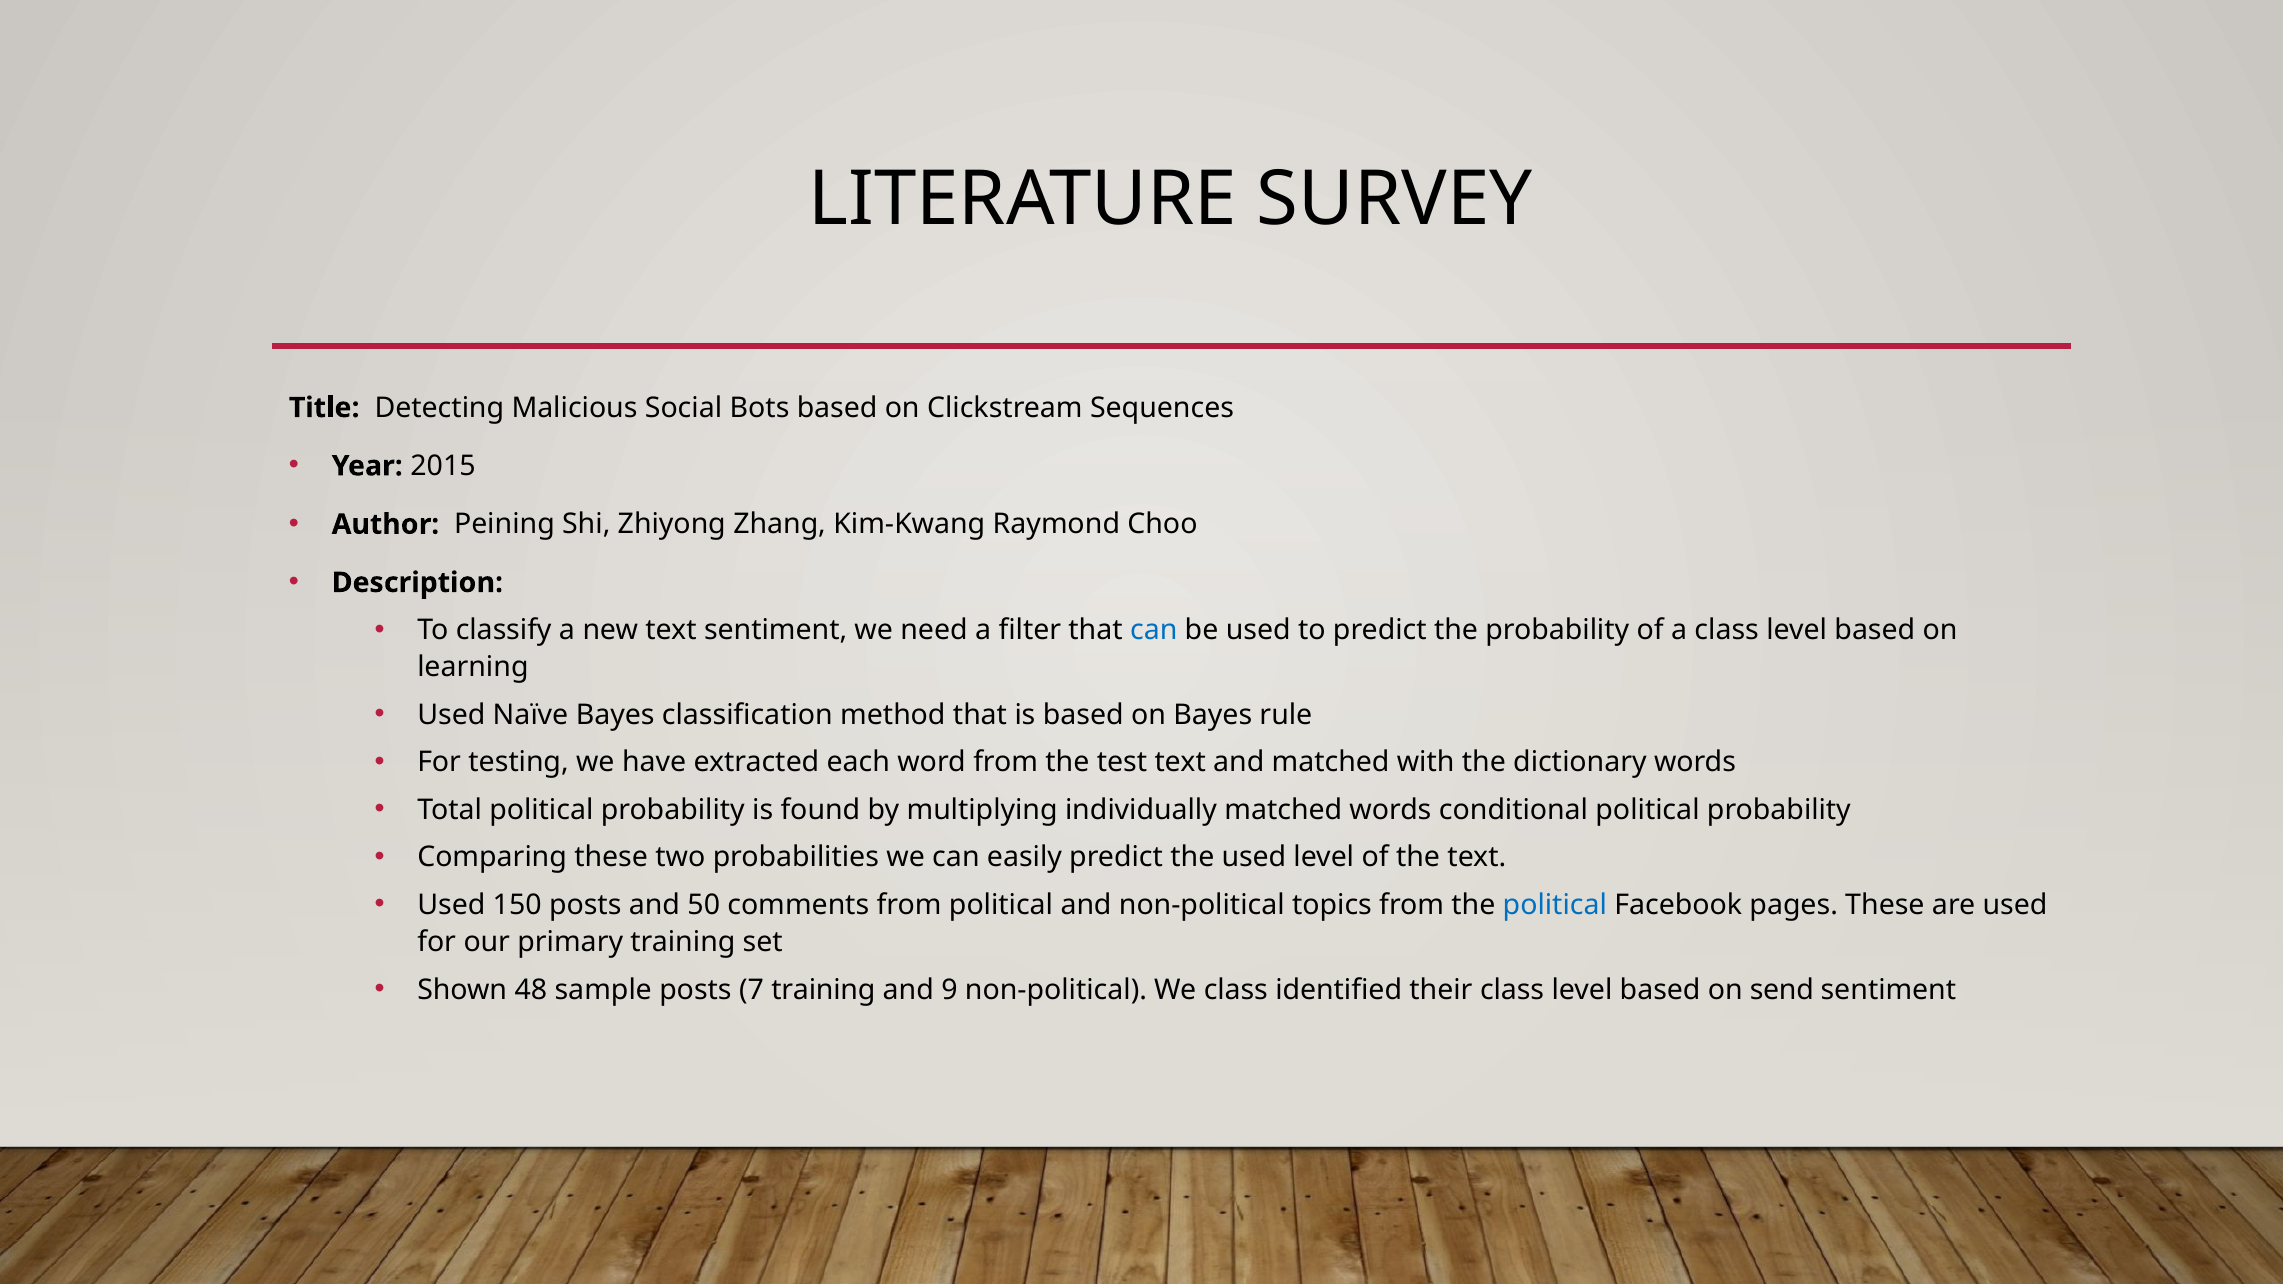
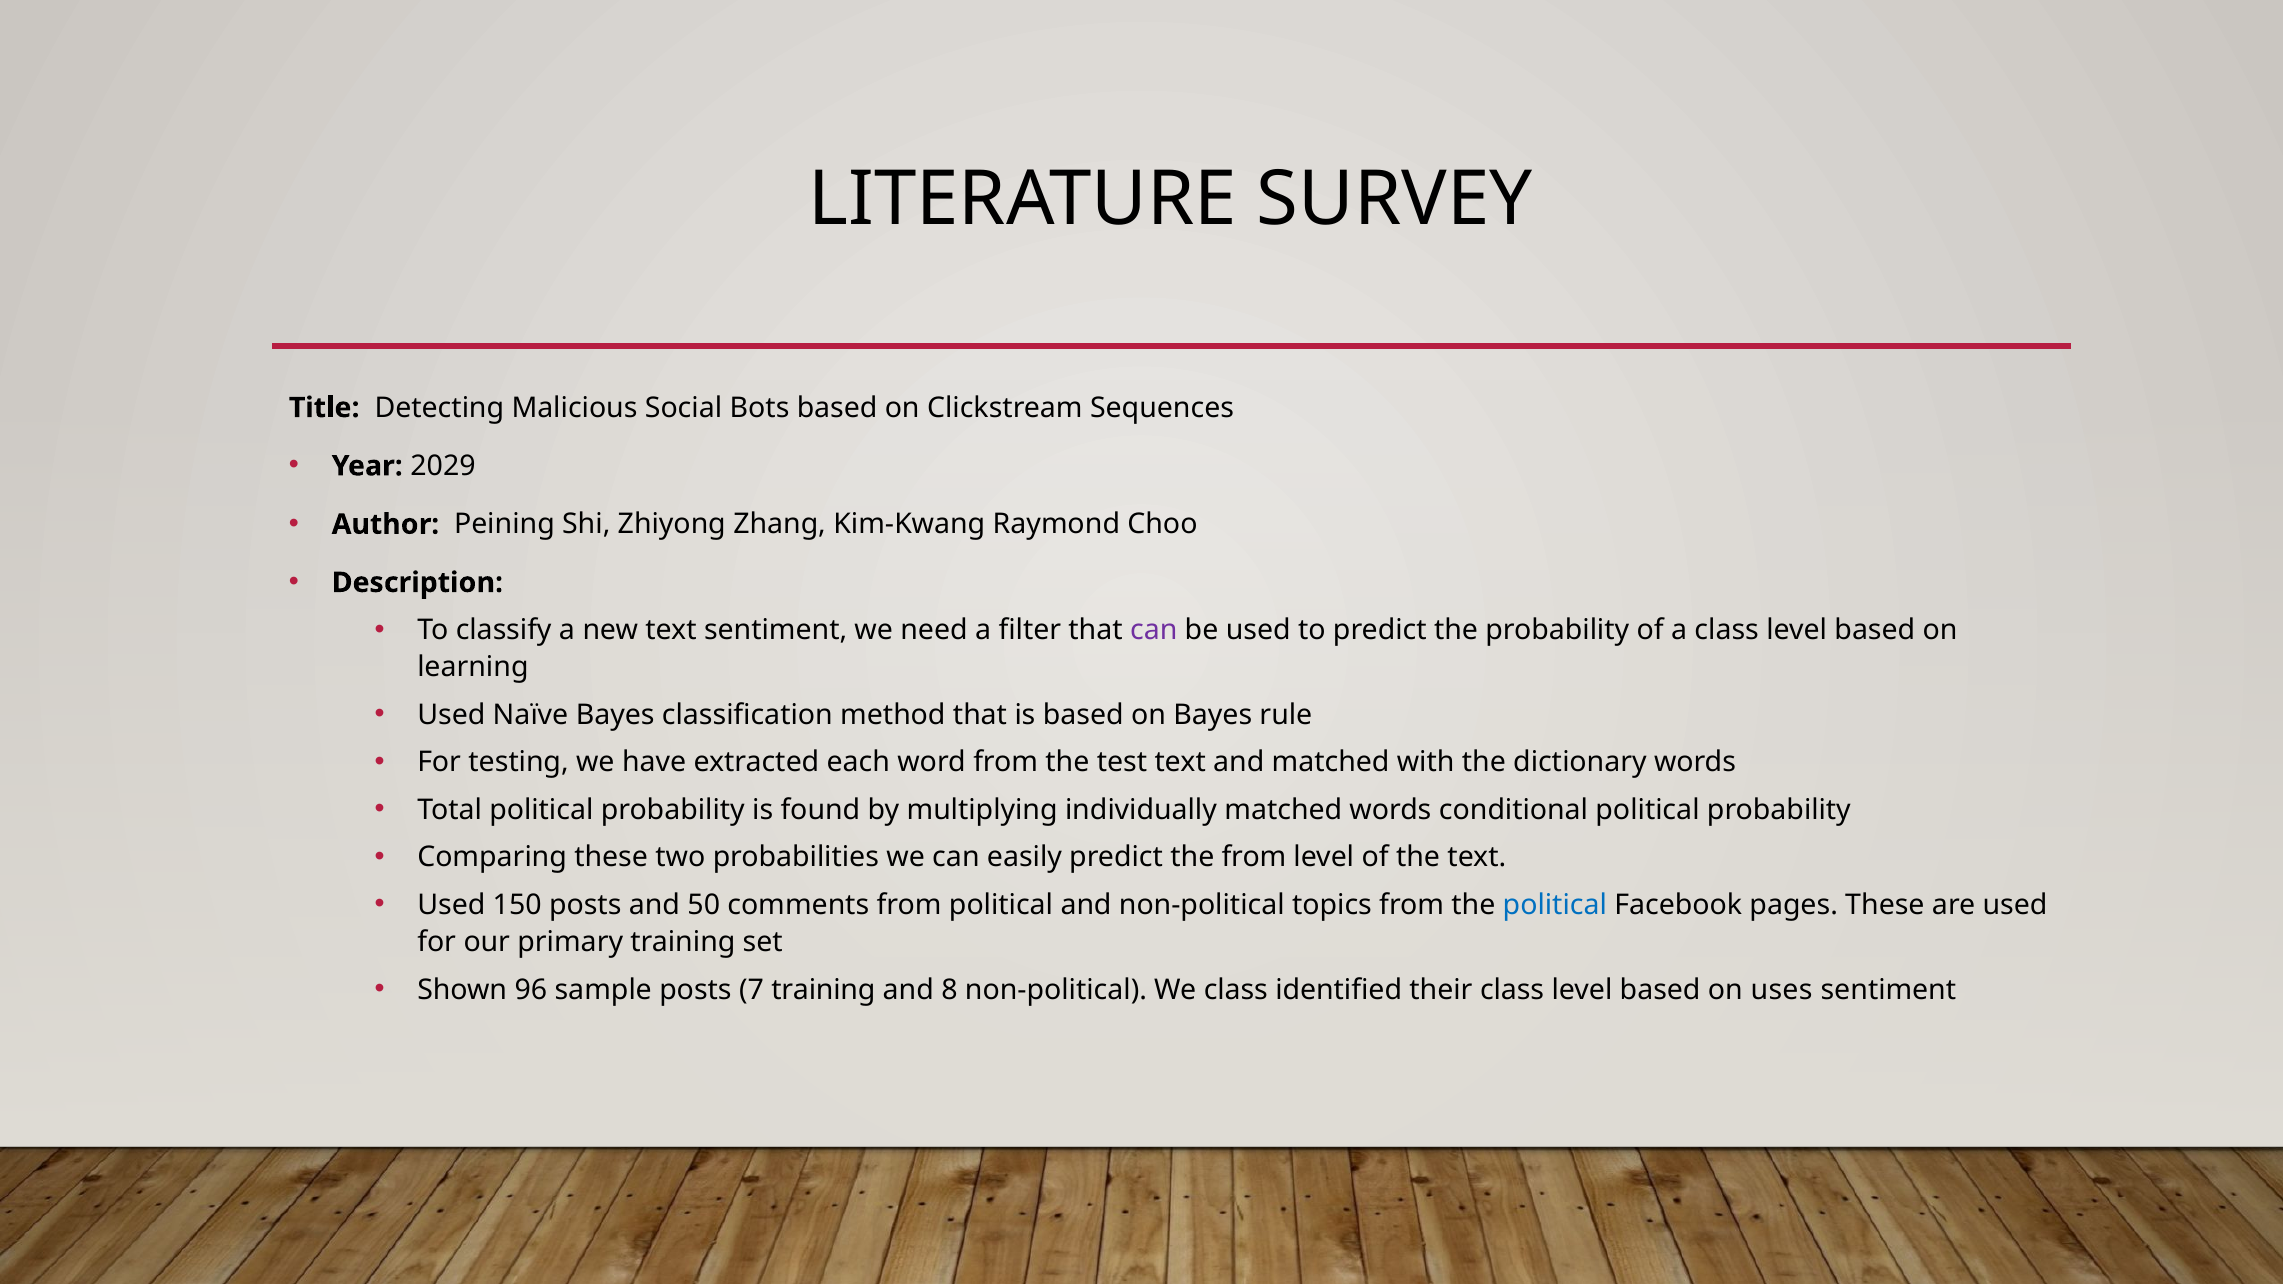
2015: 2015 -> 2029 (443, 466)
can colour: blue -> purple (1154, 630)
the used: used -> from (1254, 858)
48: 48 -> 96 (531, 990)
9: 9 -> 8 (950, 990)
send: send -> uses (1782, 990)
